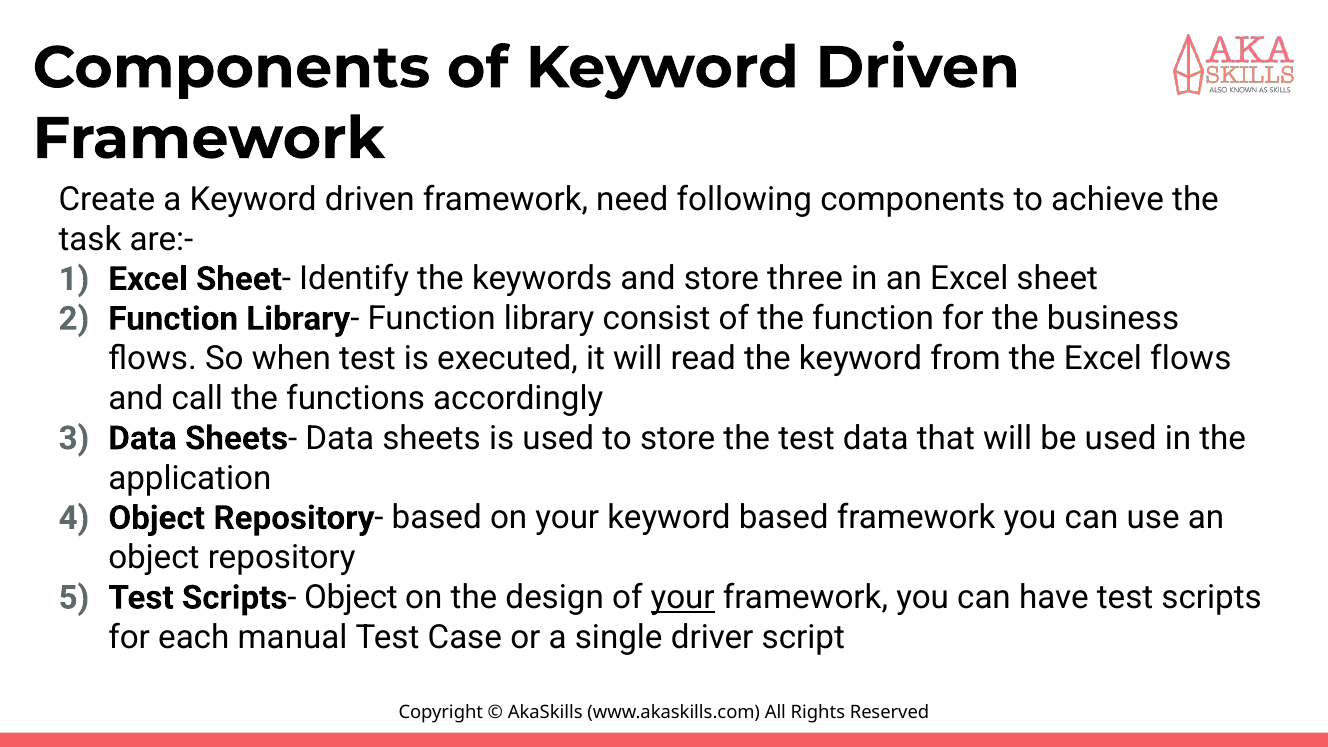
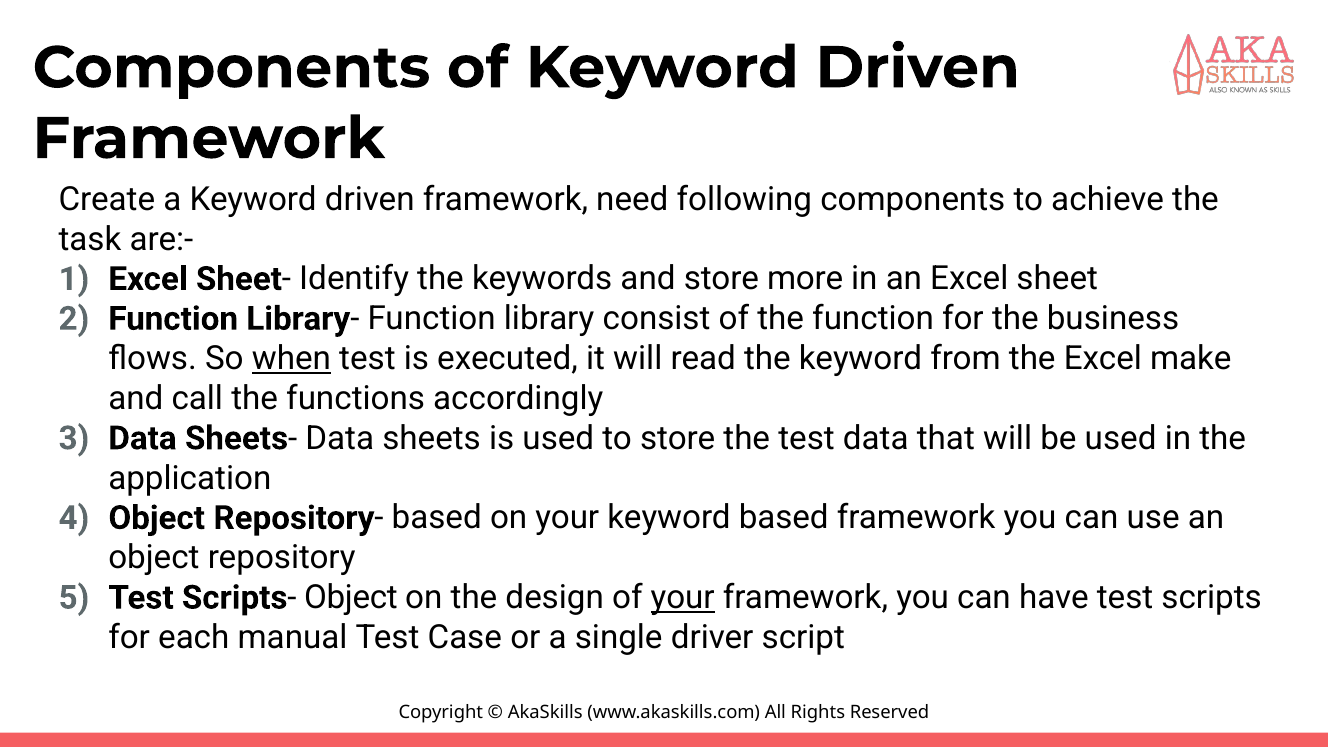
three: three -> more (805, 279)
when underline: none -> present (291, 359)
Excel flows: flows -> make (1191, 359)
